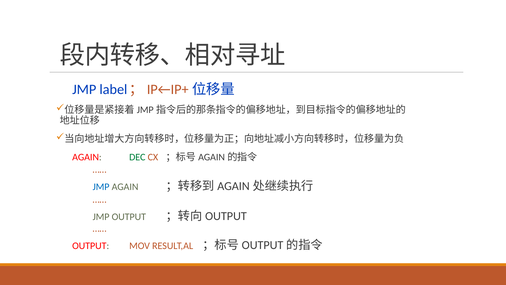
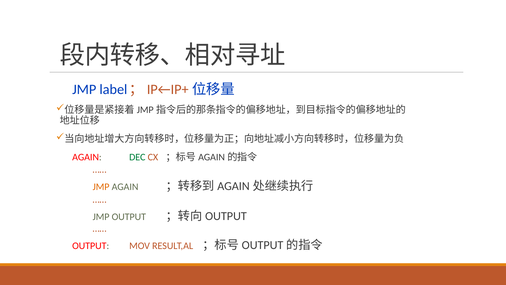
JMP colour: blue -> orange (101, 187)
